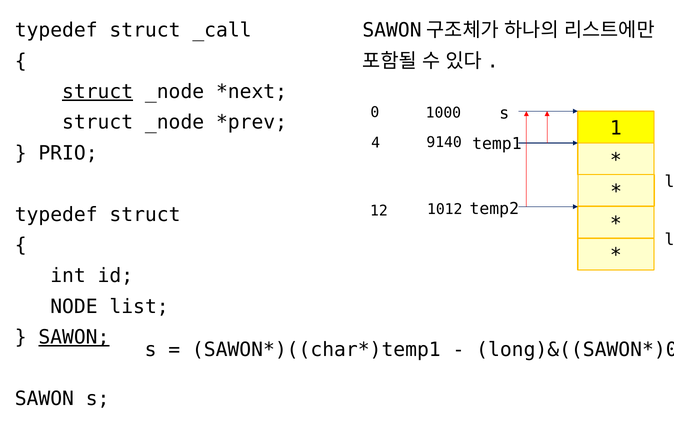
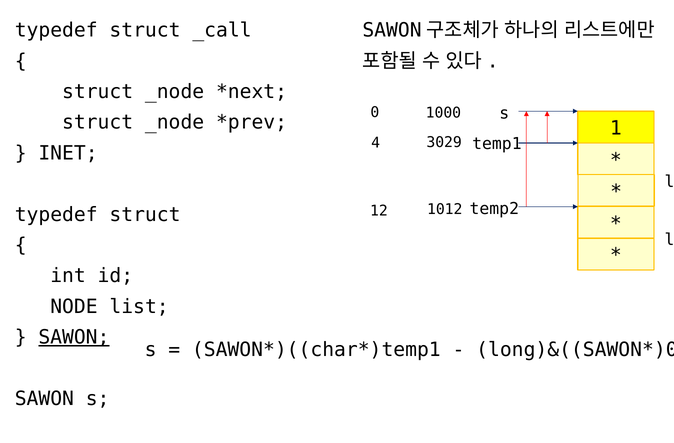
struct underline: present -> none (98, 92)
9140: 9140 -> 3029 (444, 142)
PRIO: PRIO -> INET (68, 153)
